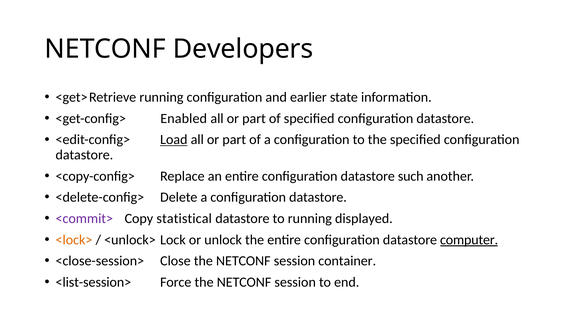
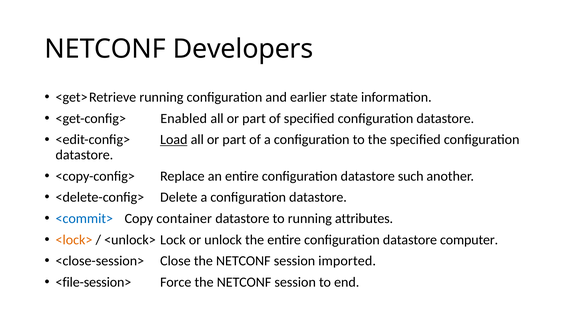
<commit> colour: purple -> blue (84, 219)
statistical: statistical -> container (184, 219)
displayed: displayed -> attributes (364, 219)
computer underline: present -> none (469, 240)
container: container -> imported (347, 261)
<list-session>: <list-session> -> <file-session> (93, 282)
